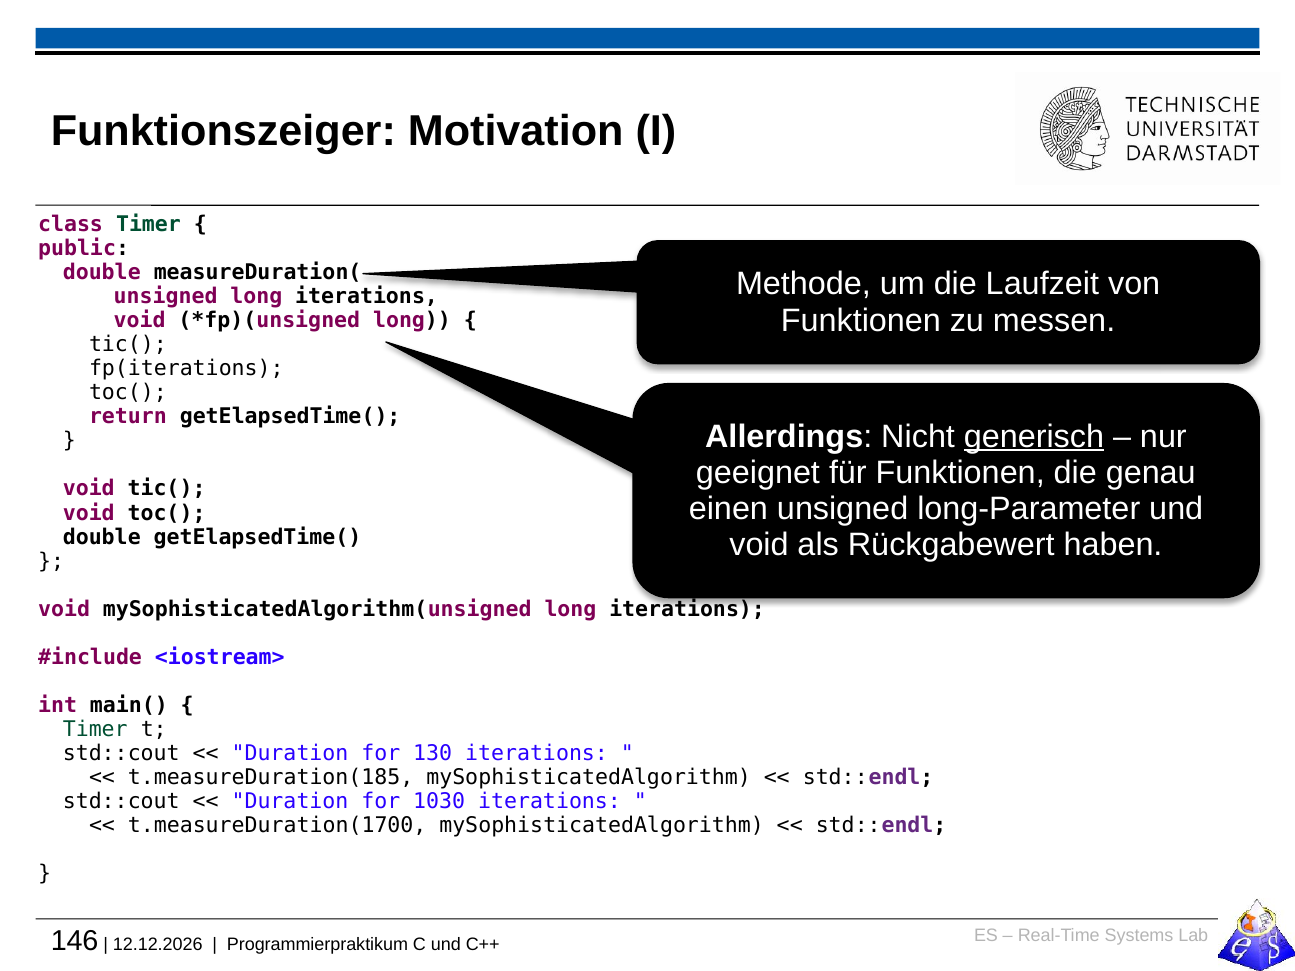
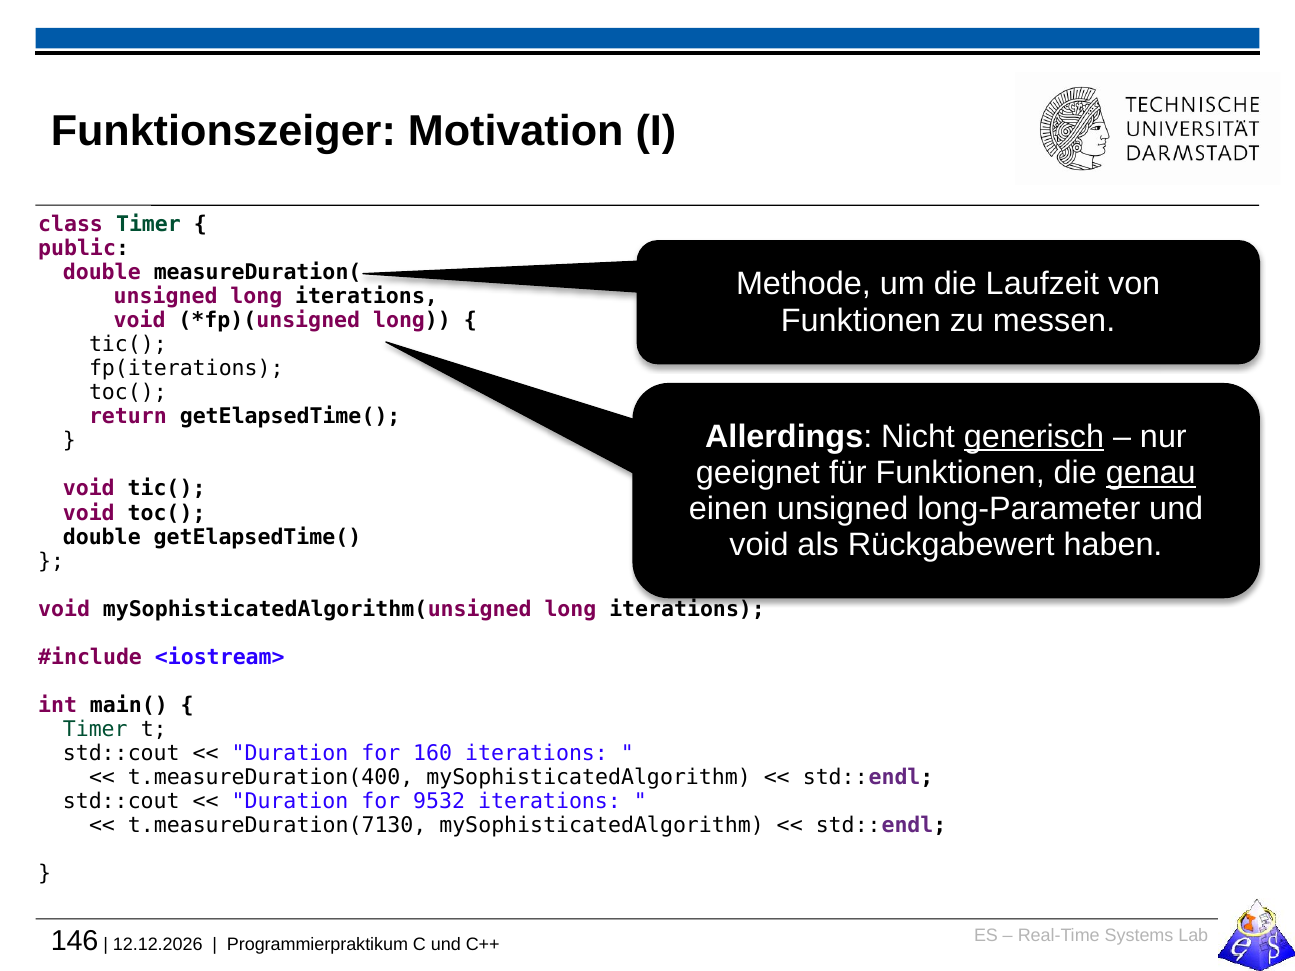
genau underline: none -> present (1151, 473)
130: 130 -> 160 (433, 754)
t.measureDuration(185: t.measureDuration(185 -> t.measureDuration(400 (271, 778)
1030: 1030 -> 9532 (439, 802)
t.measureDuration(1700: t.measureDuration(1700 -> t.measureDuration(7130 (277, 826)
